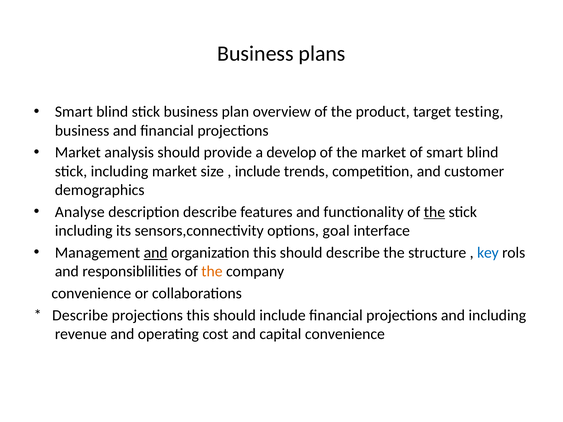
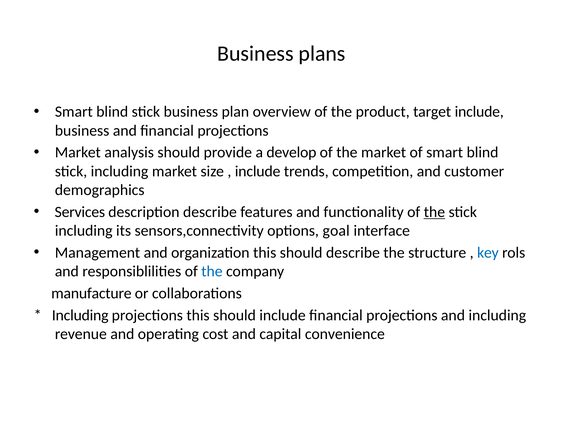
target testing: testing -> include (479, 112)
Analyse: Analyse -> Services (80, 212)
and underline: present -> none (156, 253)
the colour: orange -> blue (212, 272)
convenience: convenience -> manufacture (91, 294)
Describe: Describe -> Including (80, 315)
